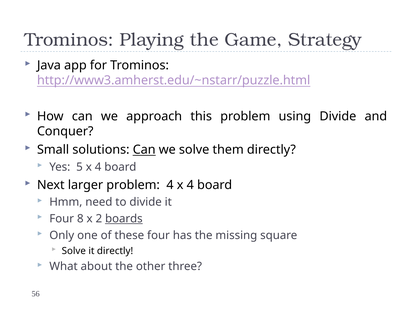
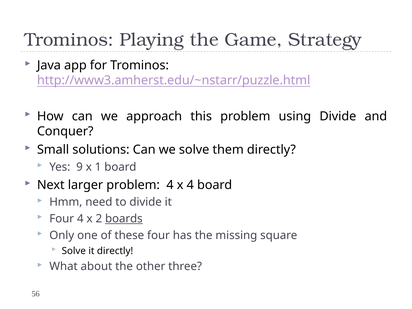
Can underline: present -> none (144, 150)
5: 5 -> 9 (79, 167)
4: 4 -> 1 (98, 167)
Four 8: 8 -> 4 (80, 219)
